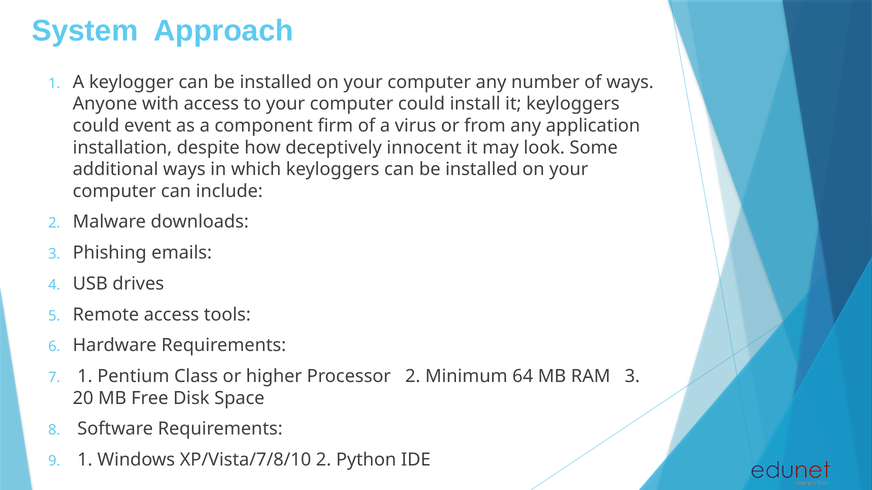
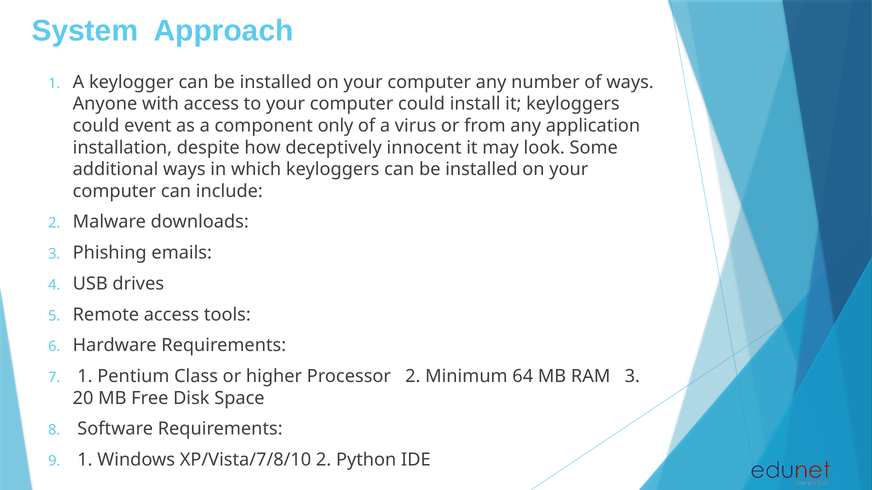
firm: firm -> only (335, 126)
